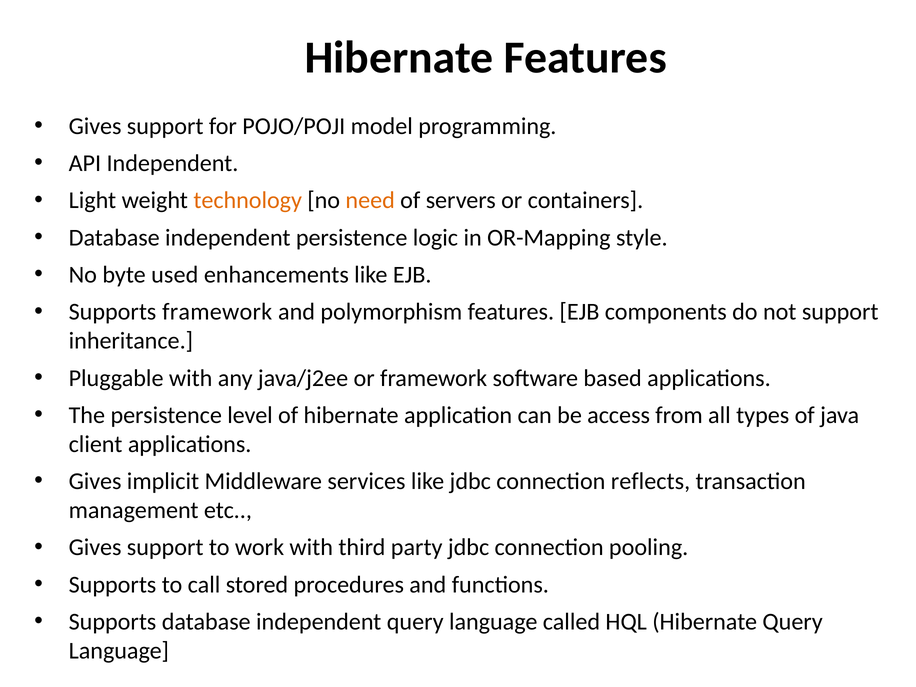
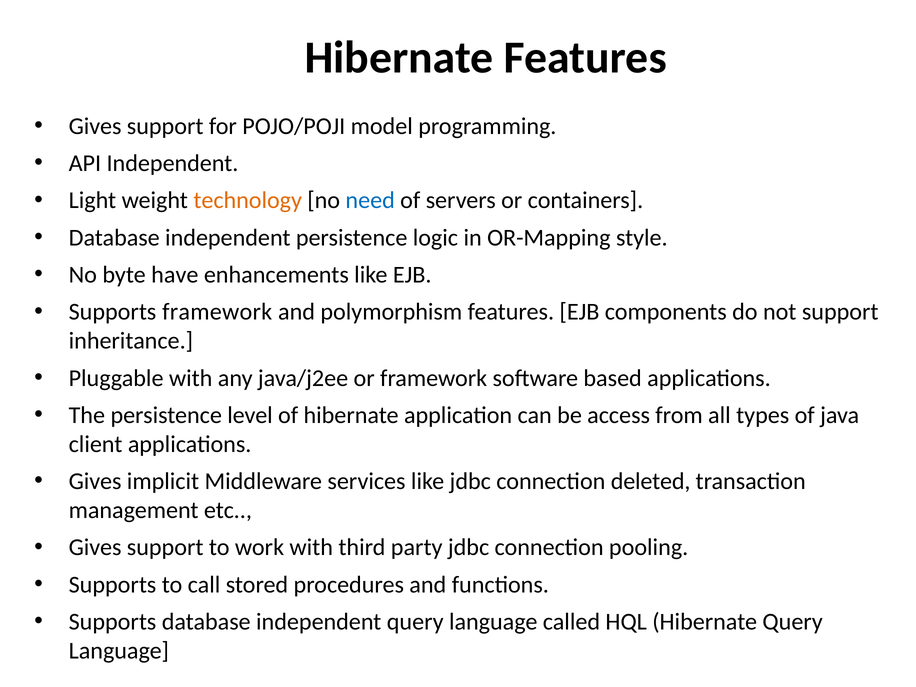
need colour: orange -> blue (370, 201)
used: used -> have (175, 275)
reflects: reflects -> deleted (651, 481)
